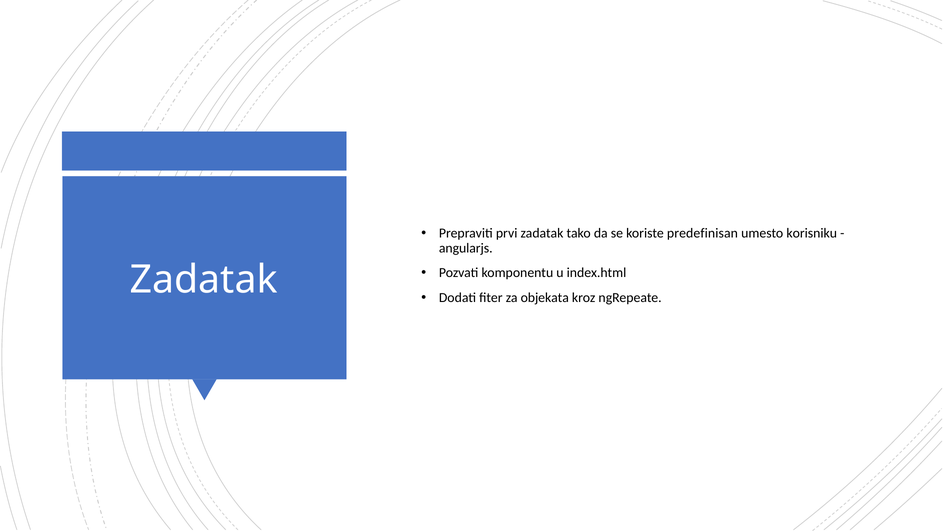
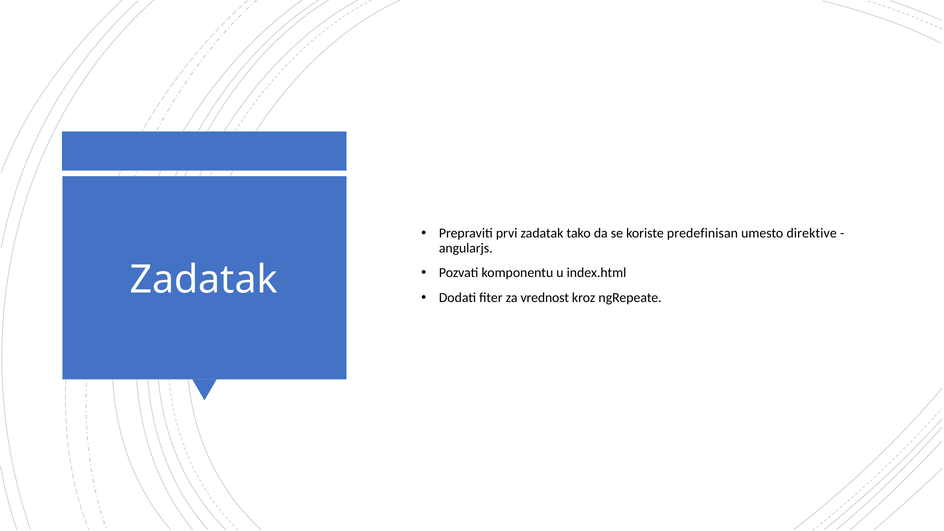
korisniku: korisniku -> direktive (812, 233)
objekata: objekata -> vrednost (545, 298)
